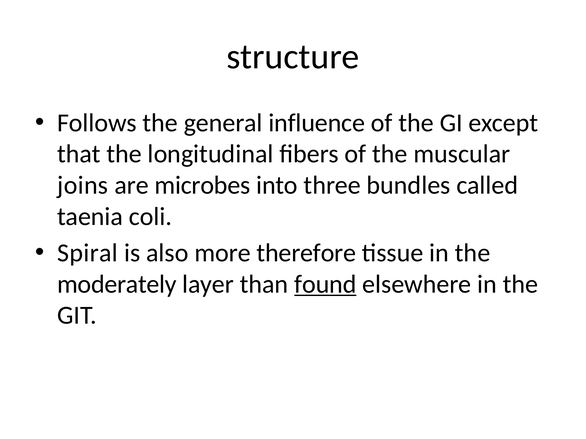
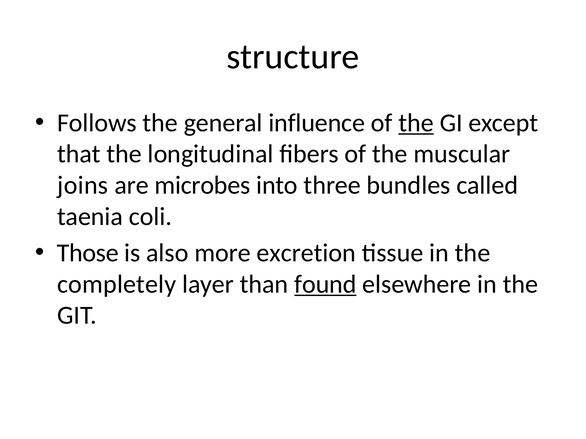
the underline: none -> present (416, 123)
Spiral: Spiral -> Those (88, 253)
therefore: therefore -> excretion (306, 253)
moderately: moderately -> completely (117, 284)
